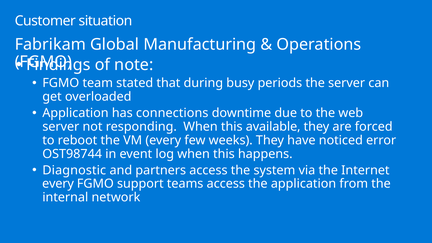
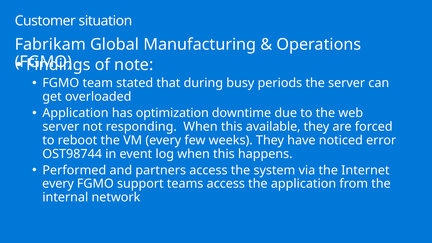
connections: connections -> optimization (172, 113)
Diagnostic: Diagnostic -> Performed (74, 170)
